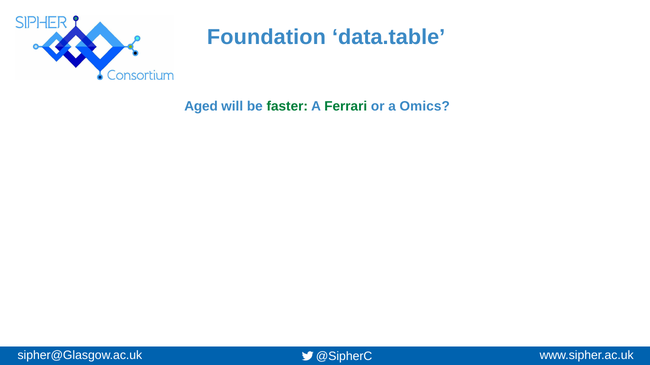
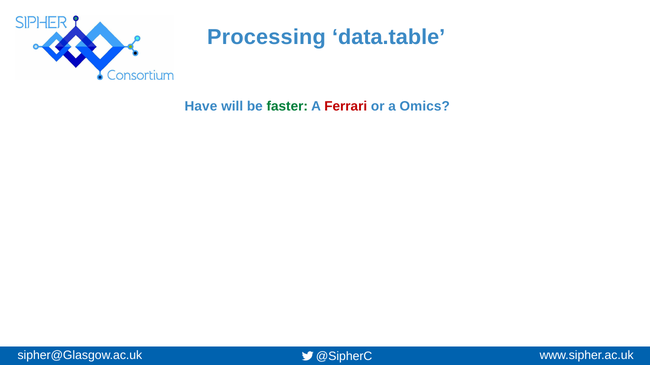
Foundation: Foundation -> Processing (266, 37)
Aged: Aged -> Have (201, 106)
Ferrari colour: green -> red (346, 106)
